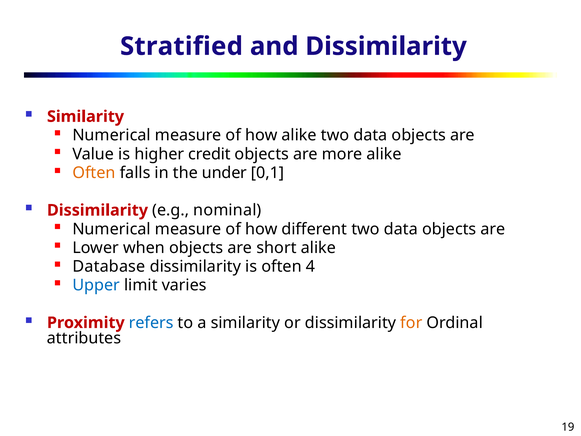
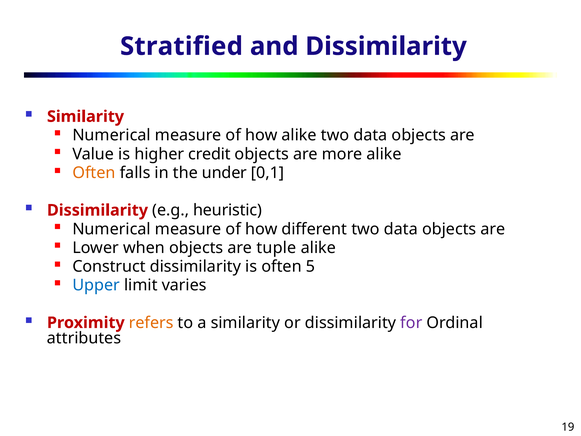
nominal: nominal -> heuristic (228, 210)
short: short -> tuple (276, 248)
Database: Database -> Construct (109, 266)
4: 4 -> 5 (310, 266)
refers colour: blue -> orange (151, 323)
for colour: orange -> purple (411, 323)
